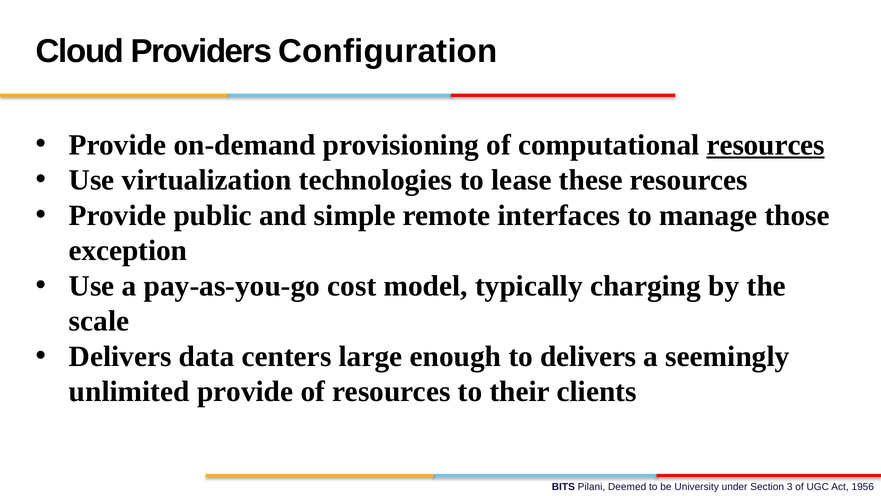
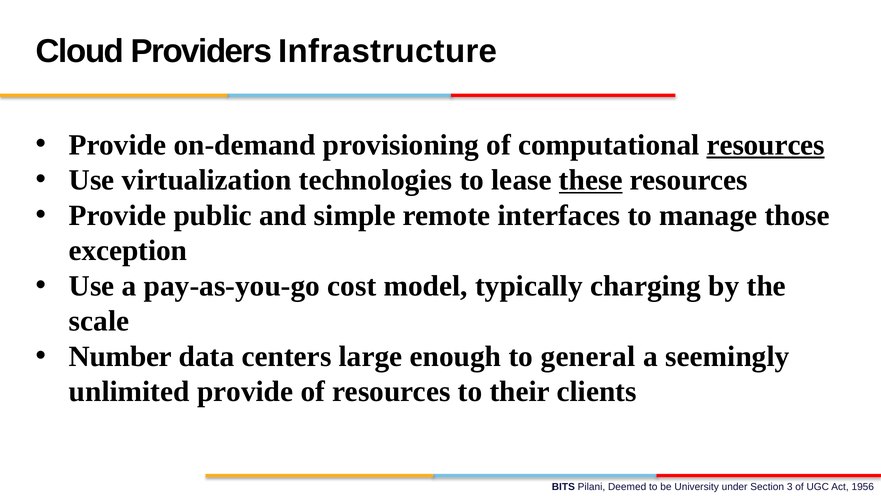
Configuration: Configuration -> Infrastructure (388, 51)
these underline: none -> present (591, 180)
Delivers: Delivers -> Number (120, 356)
to delivers: delivers -> general (588, 356)
